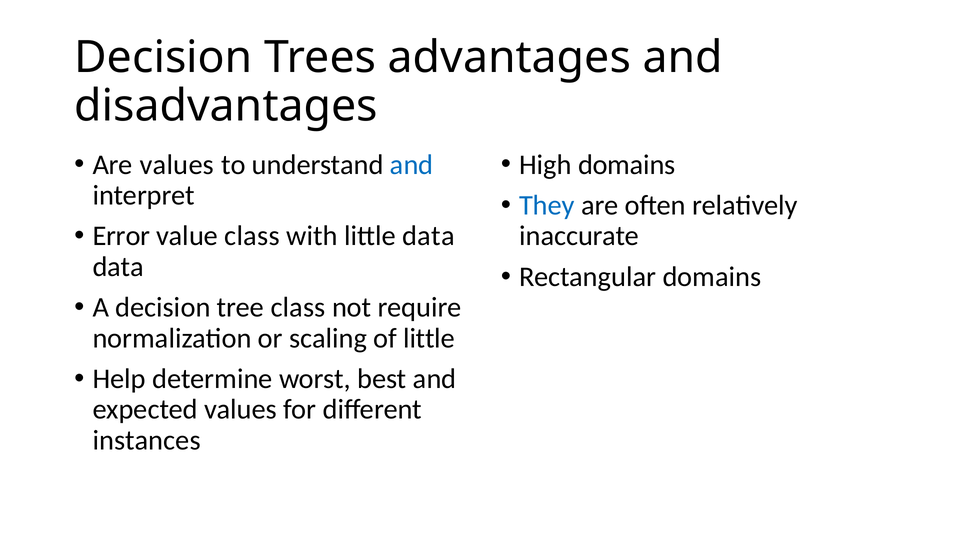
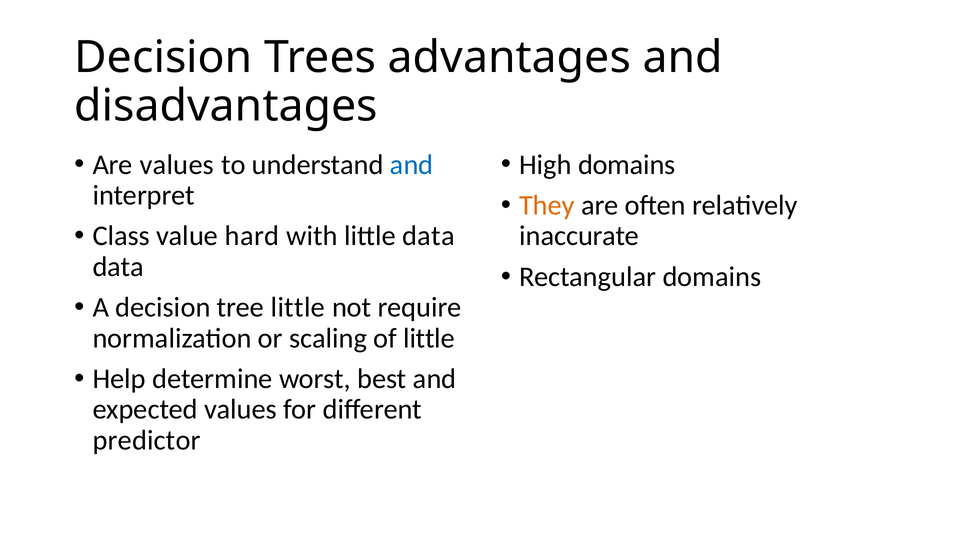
They colour: blue -> orange (547, 206)
Error: Error -> Class (121, 236)
value class: class -> hard (252, 236)
tree class: class -> little (298, 308)
instances: instances -> predictor (147, 441)
